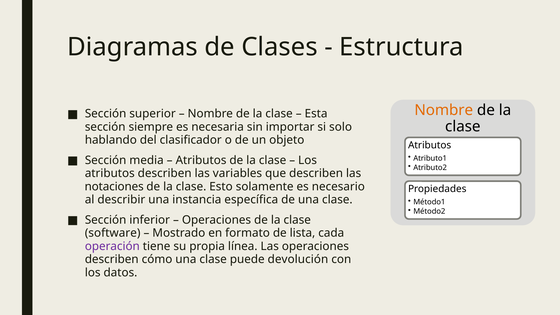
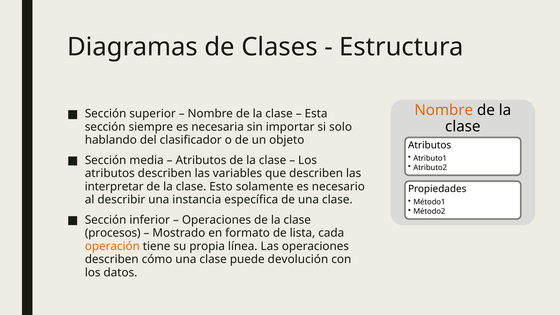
notaciones: notaciones -> interpretar (114, 187)
software: software -> procesos (113, 233)
operación colour: purple -> orange (112, 246)
